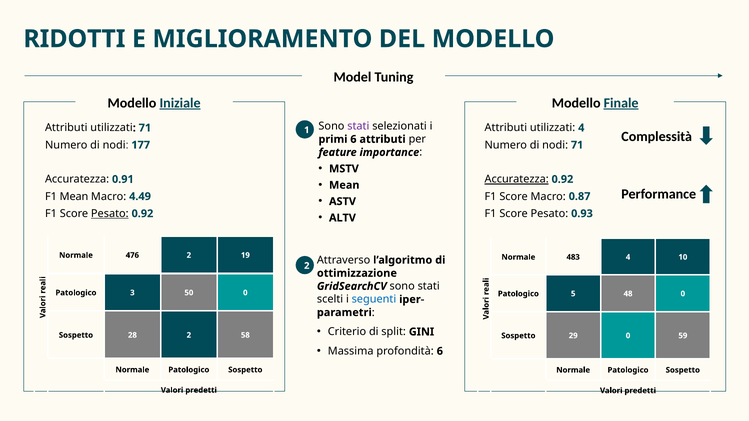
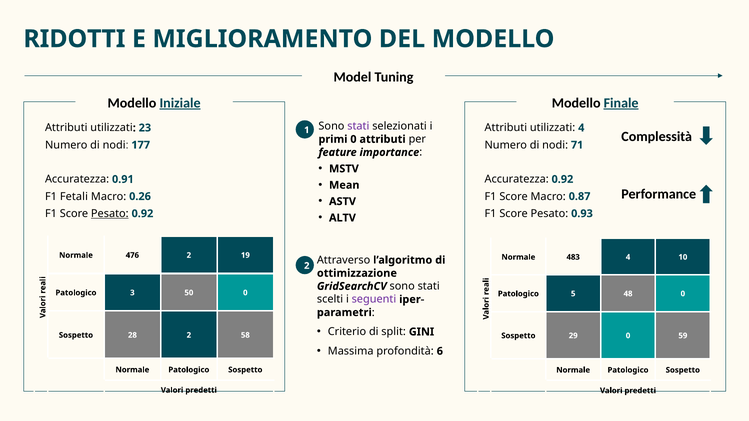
utilizzati 71: 71 -> 23 (145, 128)
primi 6: 6 -> 0 (353, 139)
Accuratezza underline: present -> none (517, 179)
F1 Mean: Mean -> Fetali (74, 197)
4.49: 4.49 -> 0.26 (140, 197)
seguenti colour: blue -> purple (374, 300)
